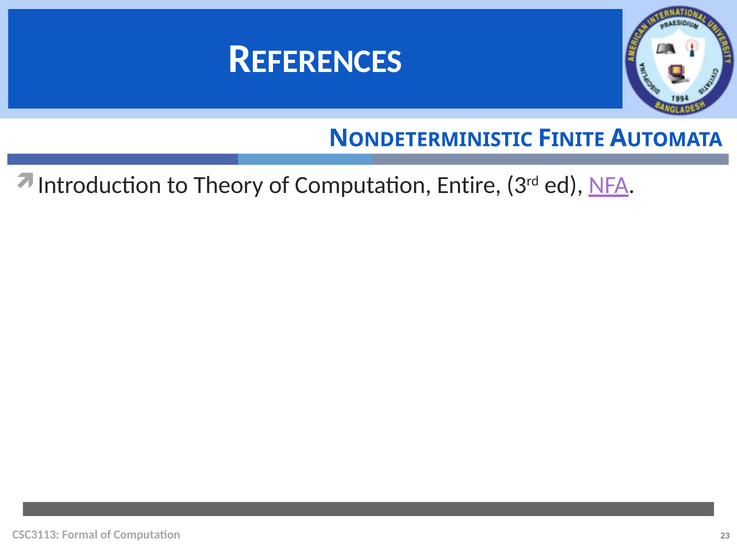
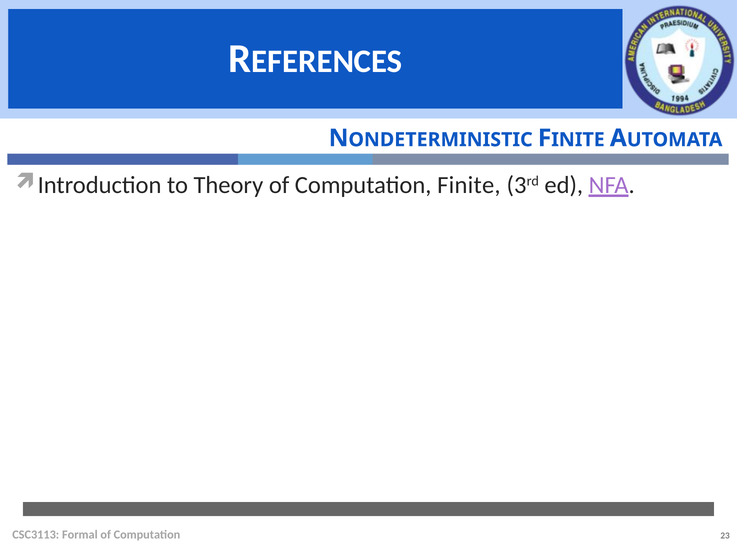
Entire: Entire -> Finite (469, 185)
